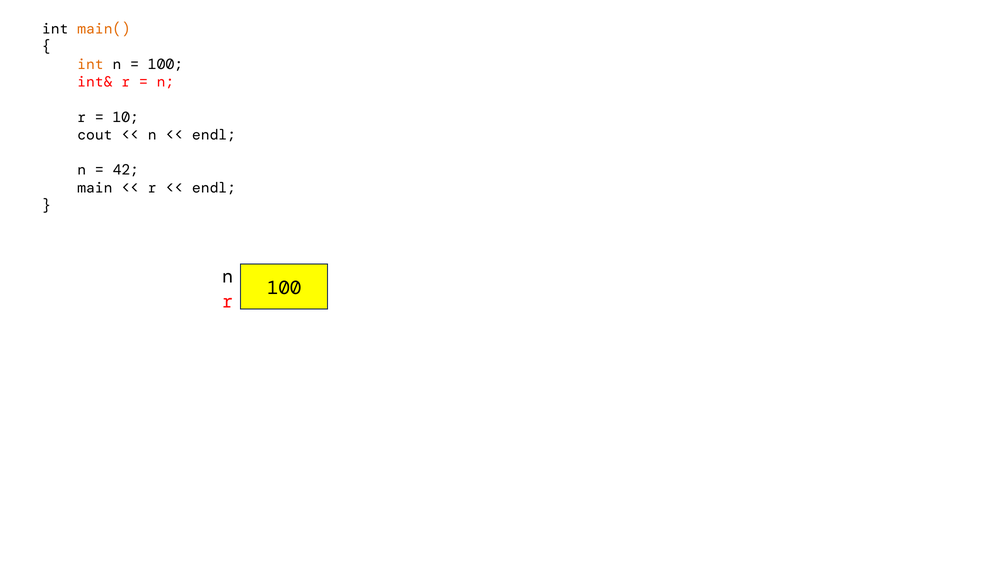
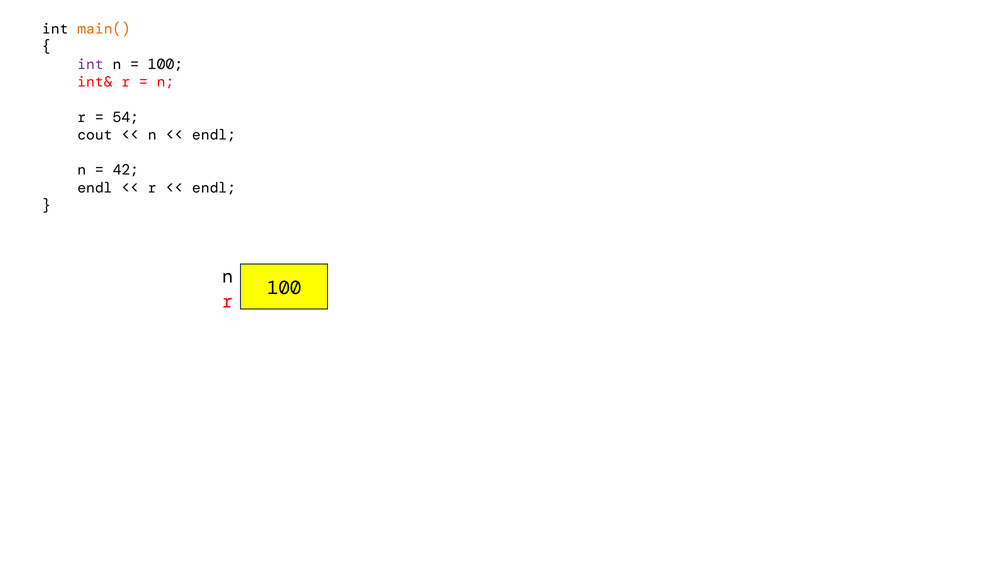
int colour: orange -> purple (91, 64)
10: 10 -> 54 (126, 117)
main: main -> endl (95, 188)
